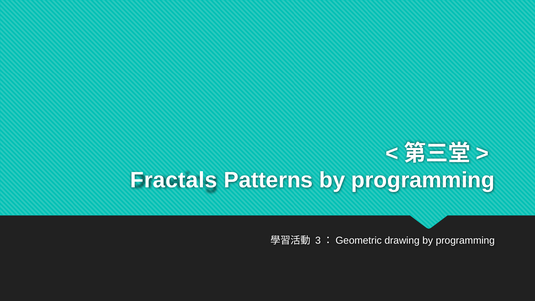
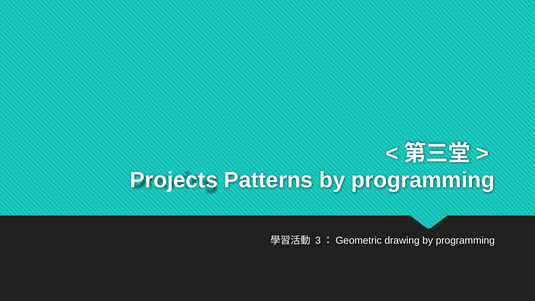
Fractals: Fractals -> Projects (174, 180)
